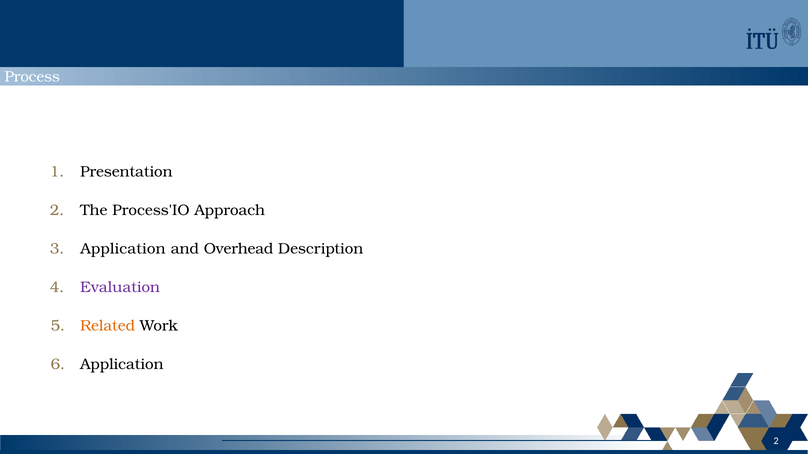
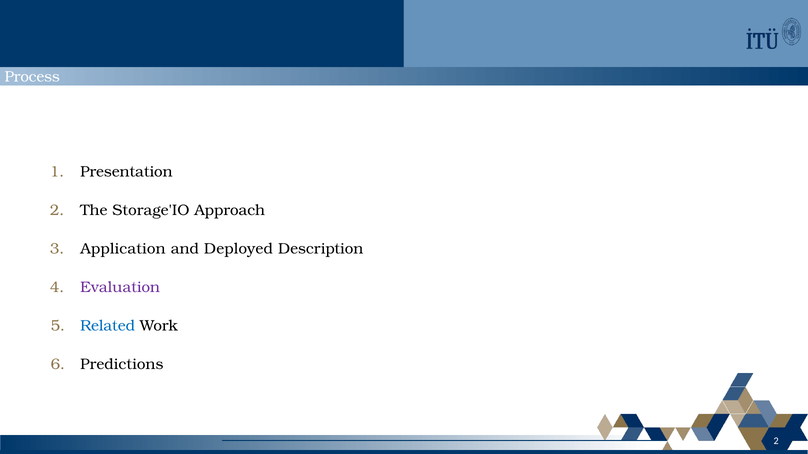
Process'IO: Process'IO -> Storage'IO (151, 210)
Overhead: Overhead -> Deployed (238, 249)
Related colour: orange -> blue (108, 326)
Application: Application -> Predictions (122, 365)
